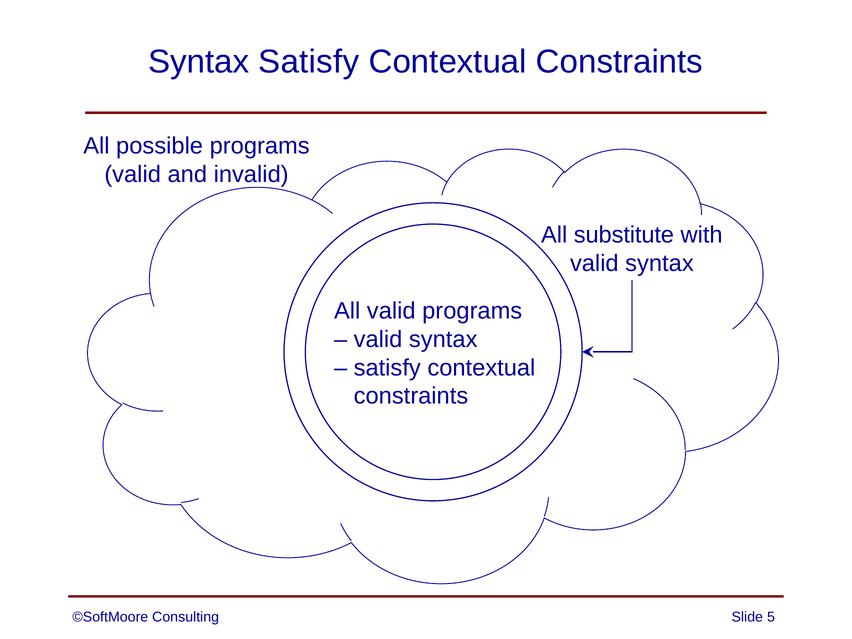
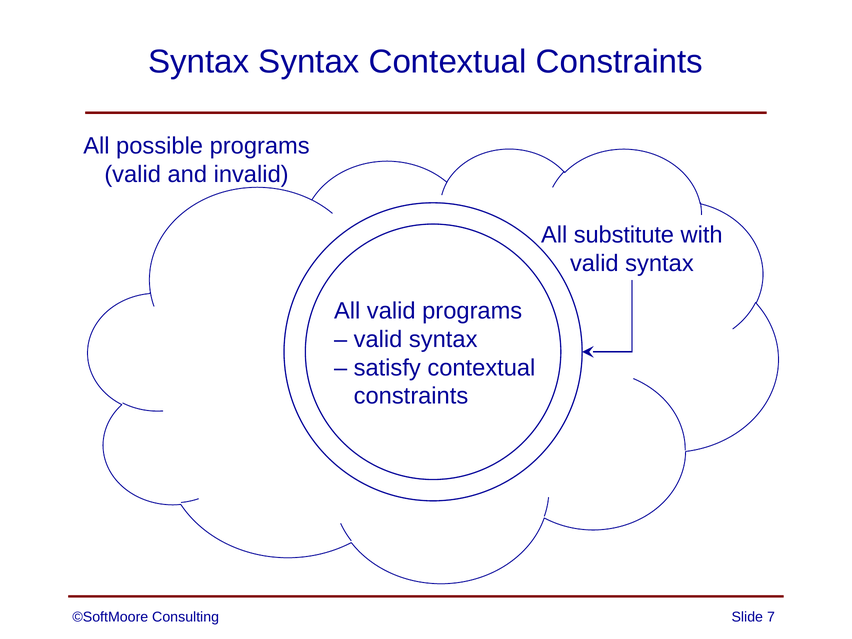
Syntax Satisfy: Satisfy -> Syntax (309, 62)
5: 5 -> 7 (771, 617)
